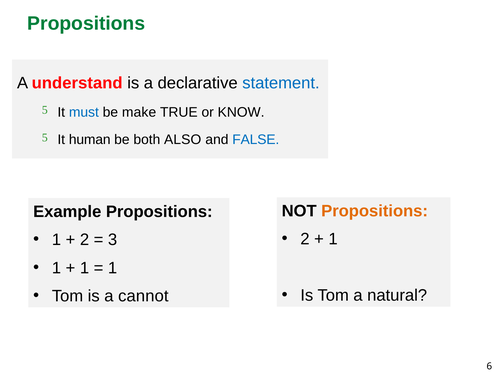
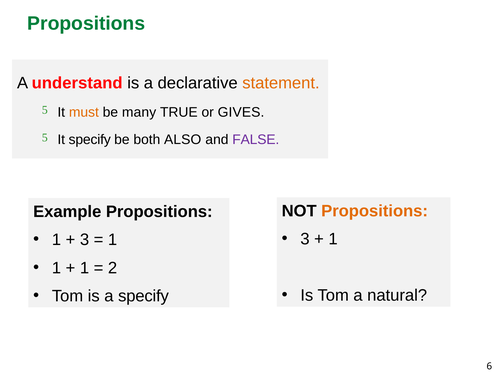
statement colour: blue -> orange (281, 83)
must colour: blue -> orange (84, 112)
make: make -> many (139, 112)
KNOW: KNOW -> GIVES (241, 112)
It human: human -> specify (90, 140)
FALSE colour: blue -> purple (256, 140)
2: 2 -> 3 (305, 239)
2: 2 -> 3 (85, 240)
3: 3 -> 1 (113, 240)
1: 1 -> 2 (113, 268)
a cannot: cannot -> specify (143, 296)
